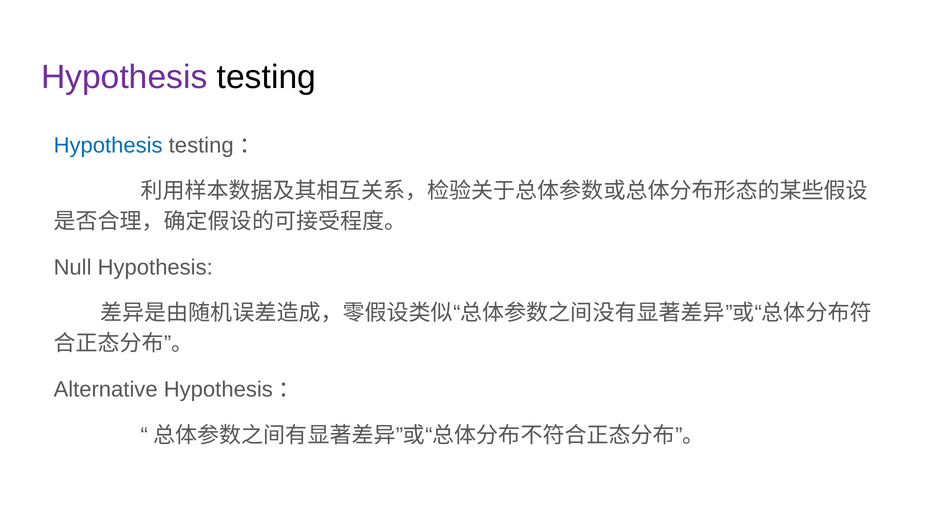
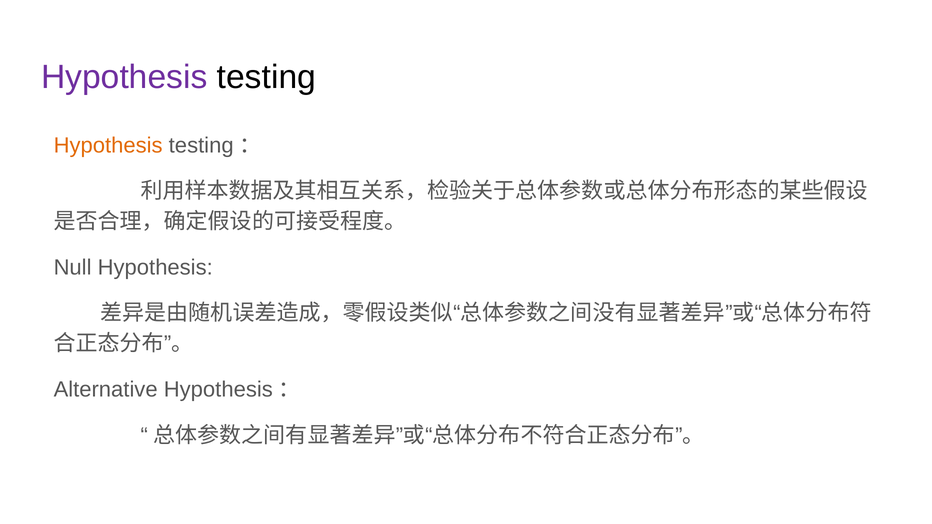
Hypothesis colour: blue -> orange (108, 145)
